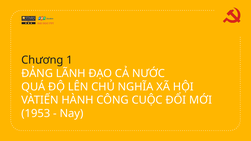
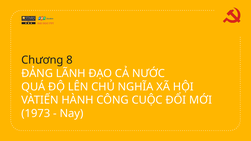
1: 1 -> 8 (69, 60)
1953: 1953 -> 1973 (36, 114)
